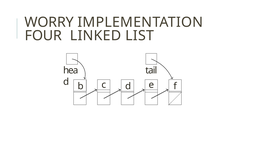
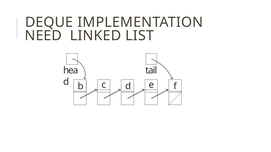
WORRY: WORRY -> DEQUE (49, 22)
FOUR: FOUR -> NEED (43, 36)
